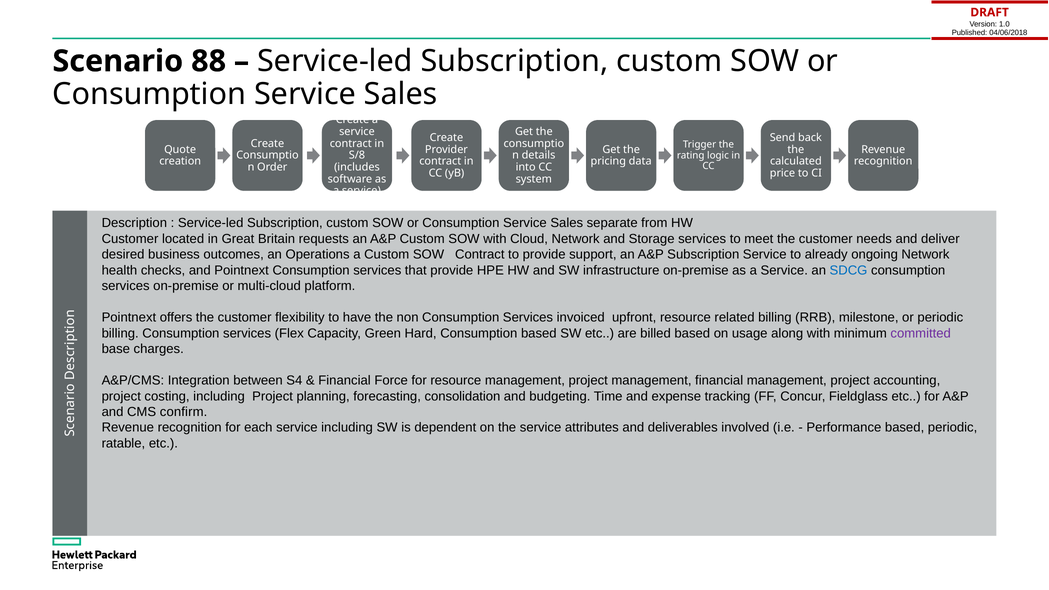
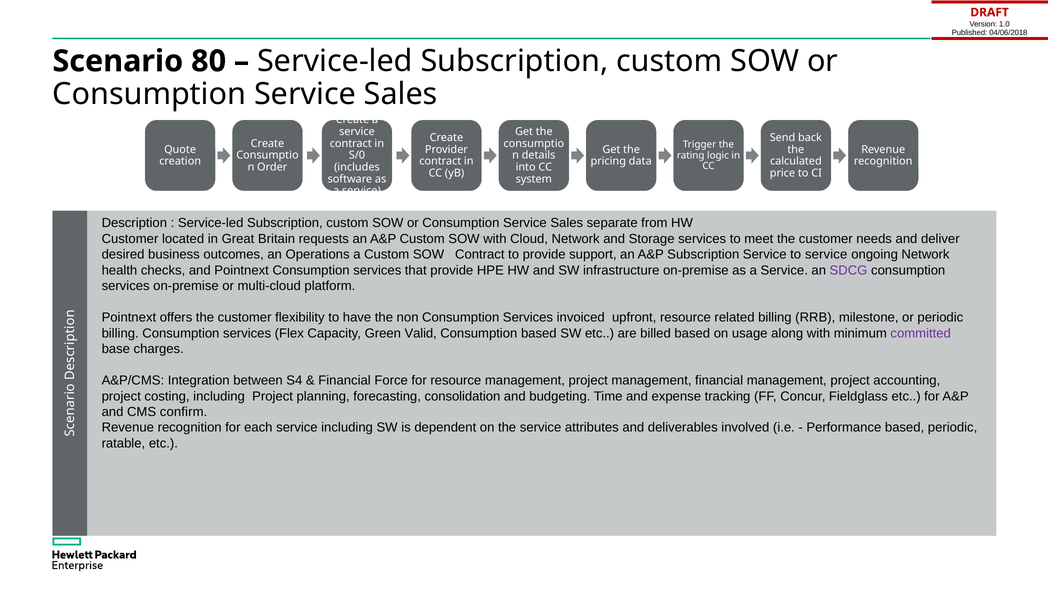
88: 88 -> 80 (209, 61)
S/8: S/8 -> S/0 (357, 155)
to already: already -> service (826, 255)
SDCG colour: blue -> purple (849, 270)
Hard: Hard -> Valid (421, 333)
